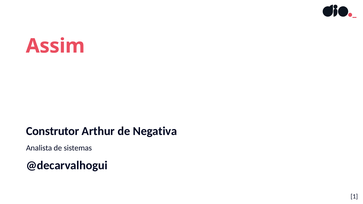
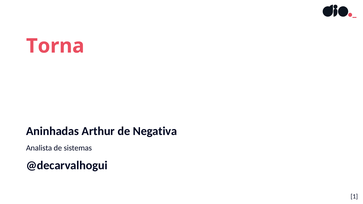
Assim: Assim -> Torna (55, 46)
Construtor: Construtor -> Aninhadas (53, 131)
